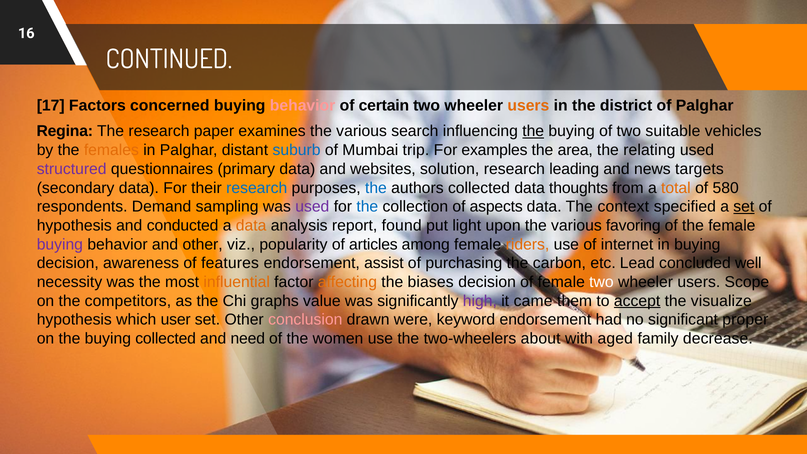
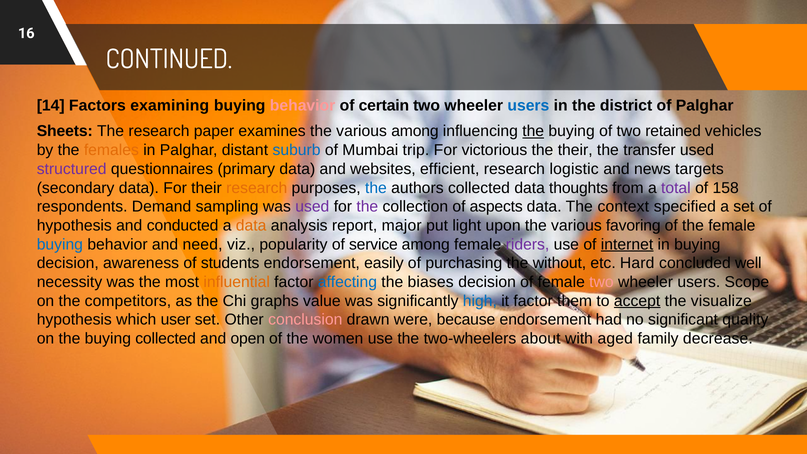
17: 17 -> 14 (51, 106)
concerned: concerned -> examining (170, 106)
users colour: orange -> blue (528, 106)
Regina: Regina -> Sheets (65, 131)
various search: search -> among (415, 131)
suitable: suitable -> retained (673, 131)
examples: examples -> victorious (494, 150)
the area: area -> their (575, 150)
relating: relating -> transfer (649, 150)
solution: solution -> efficient (450, 169)
leading: leading -> logistic (574, 169)
research colour: blue -> orange (257, 188)
total colour: orange -> purple (676, 188)
580: 580 -> 158 (726, 188)
the colour: blue -> purple (367, 207)
set underline: present -> none (744, 207)
found: found -> major (402, 225)
buying colour: purple -> blue (60, 244)
and other: other -> need (203, 244)
articles: articles -> service (373, 244)
riders colour: orange -> purple (527, 244)
internet underline: none -> present (627, 244)
features: features -> students (230, 263)
assist: assist -> easily (384, 263)
carbon: carbon -> without (560, 263)
Lead: Lead -> Hard (637, 263)
affecting colour: orange -> blue (347, 282)
two colour: white -> pink (601, 282)
high colour: purple -> blue (480, 301)
it came: came -> factor (533, 301)
keyword: keyword -> because (466, 320)
proper: proper -> quality (745, 320)
need: need -> open (248, 339)
